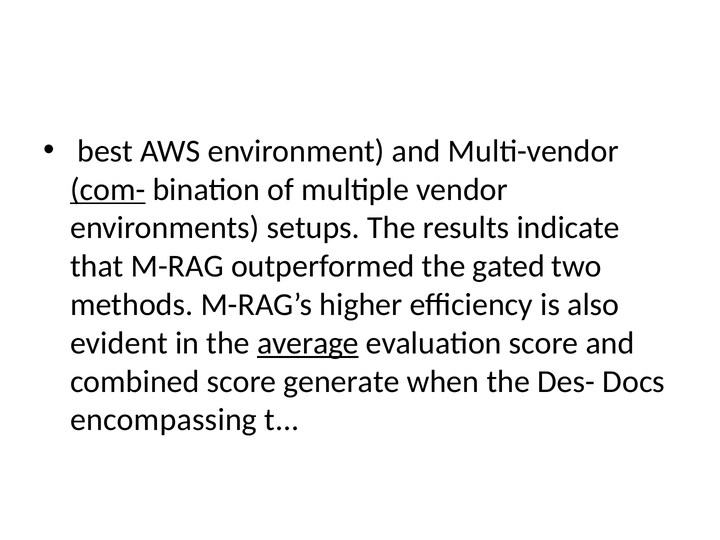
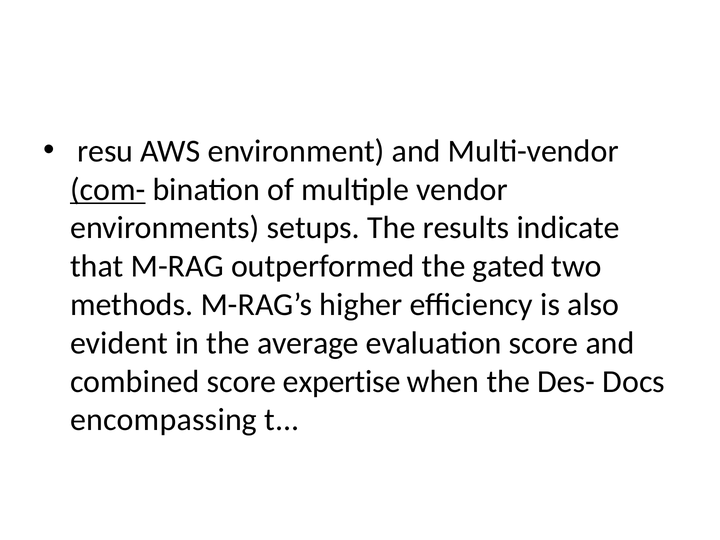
best: best -> resu (105, 151)
average underline: present -> none (308, 343)
generate: generate -> expertise (342, 381)
